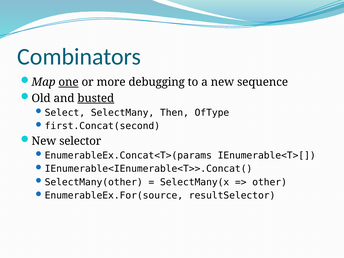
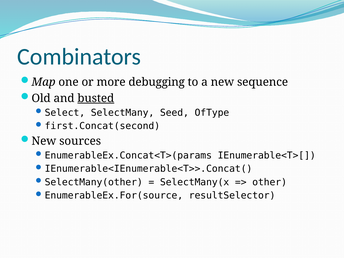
one underline: present -> none (69, 82)
Then: Then -> Seed (174, 113)
selector: selector -> sources (80, 141)
